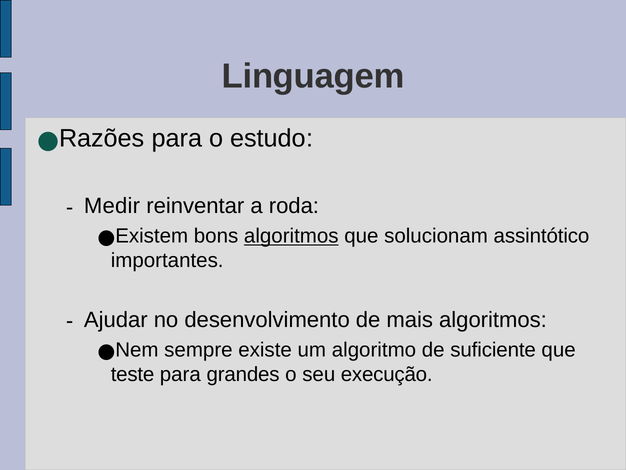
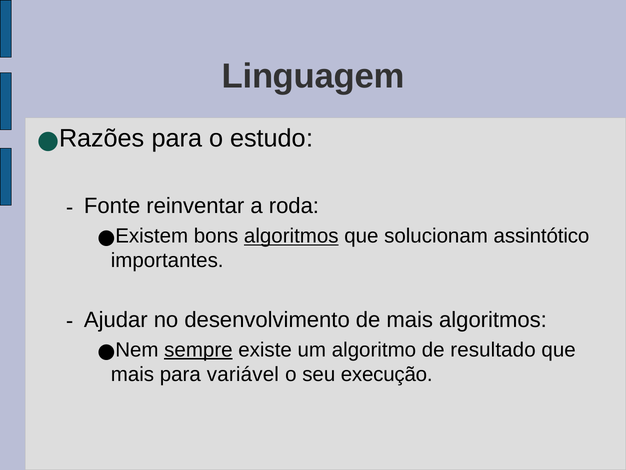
Medir: Medir -> Fonte (112, 206)
sempre underline: none -> present (198, 349)
suficiente: suficiente -> resultado (493, 349)
teste: teste -> mais (132, 374)
grandes: grandes -> variável (243, 374)
